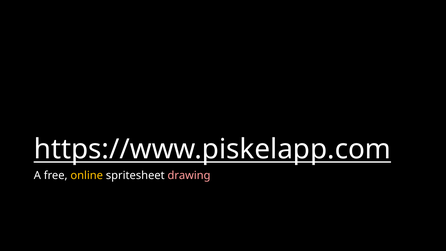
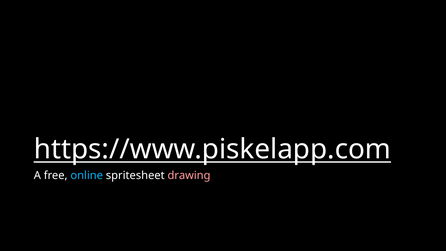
online colour: yellow -> light blue (87, 176)
